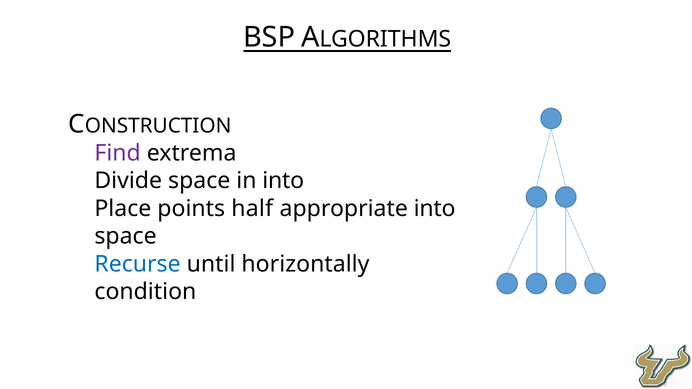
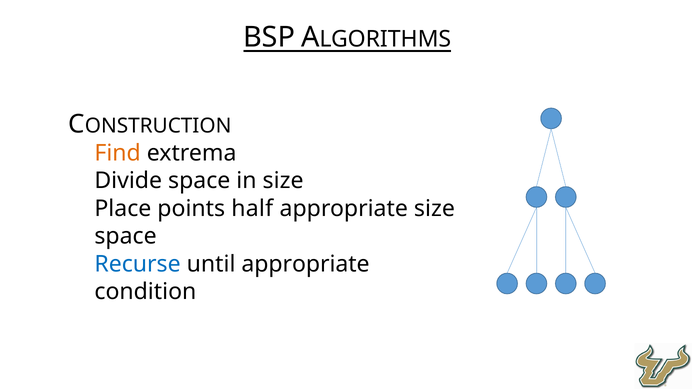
Find colour: purple -> orange (118, 153)
in into: into -> size (283, 181)
appropriate into: into -> size (434, 209)
until horizontally: horizontally -> appropriate (306, 264)
